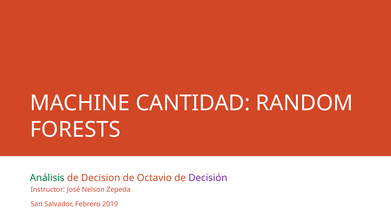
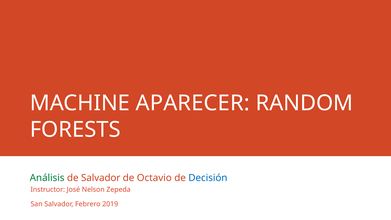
CANTIDAD: CANTIDAD -> APARECER (193, 103)
de Decision: Decision -> Salvador (101, 178)
Decisión colour: purple -> blue (208, 178)
